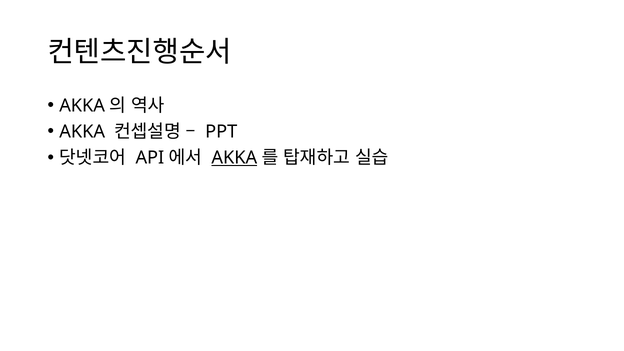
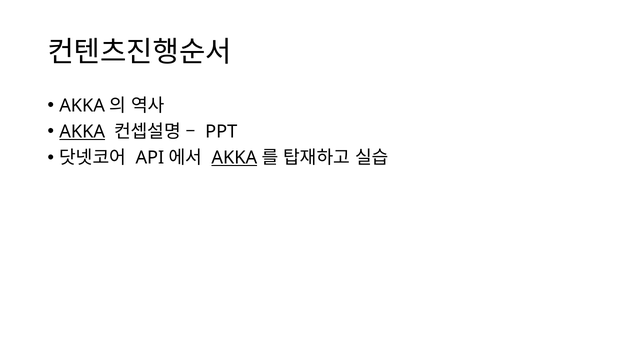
AKKA underline: none -> present (82, 132)
